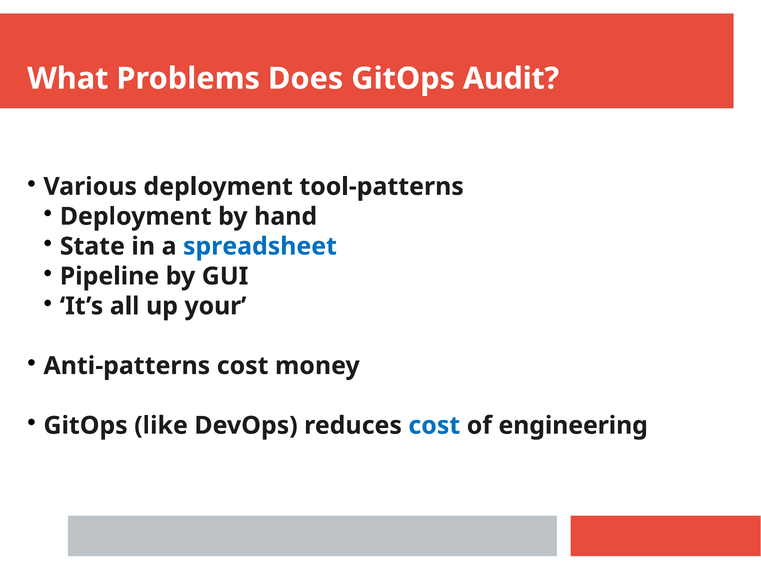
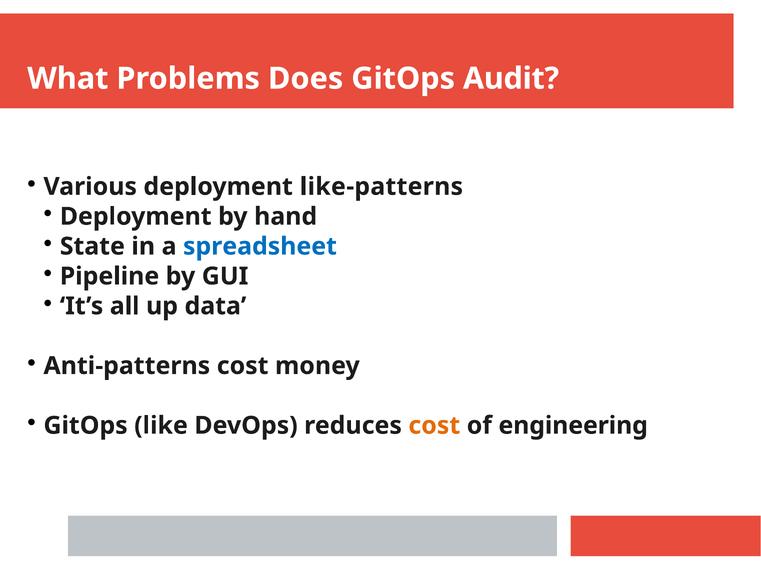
tool-patterns: tool-patterns -> like-patterns (381, 187)
your: your -> data (215, 306)
cost colour: blue -> orange (434, 426)
